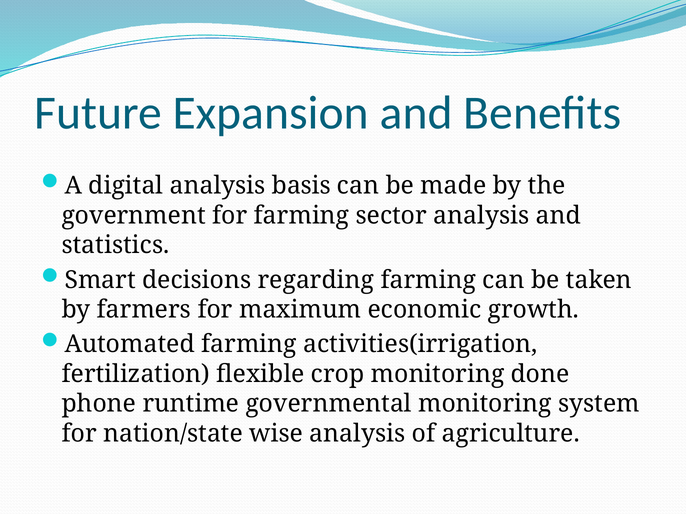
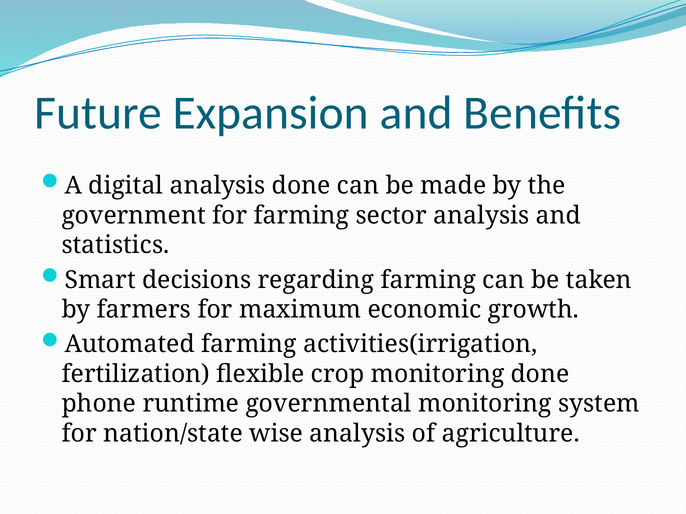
analysis basis: basis -> done (301, 186)
